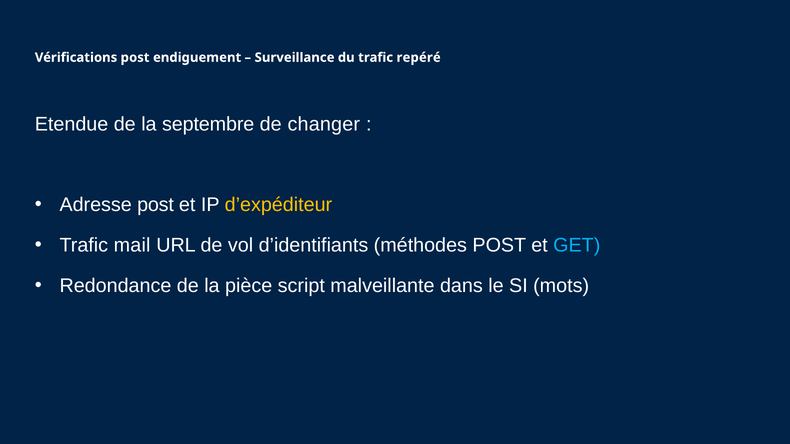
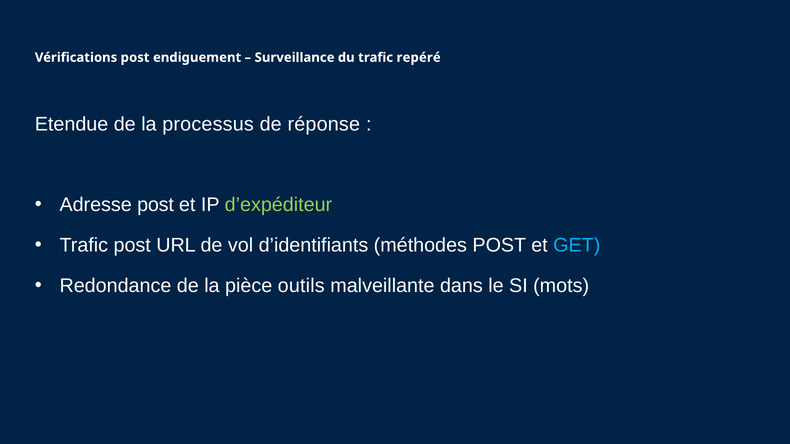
septembre: septembre -> processus (208, 124)
changer: changer -> réponse (324, 124)
d’expéditeur colour: yellow -> light green (278, 205)
Trafic mail: mail -> post (132, 245)
script: script -> outils (301, 286)
